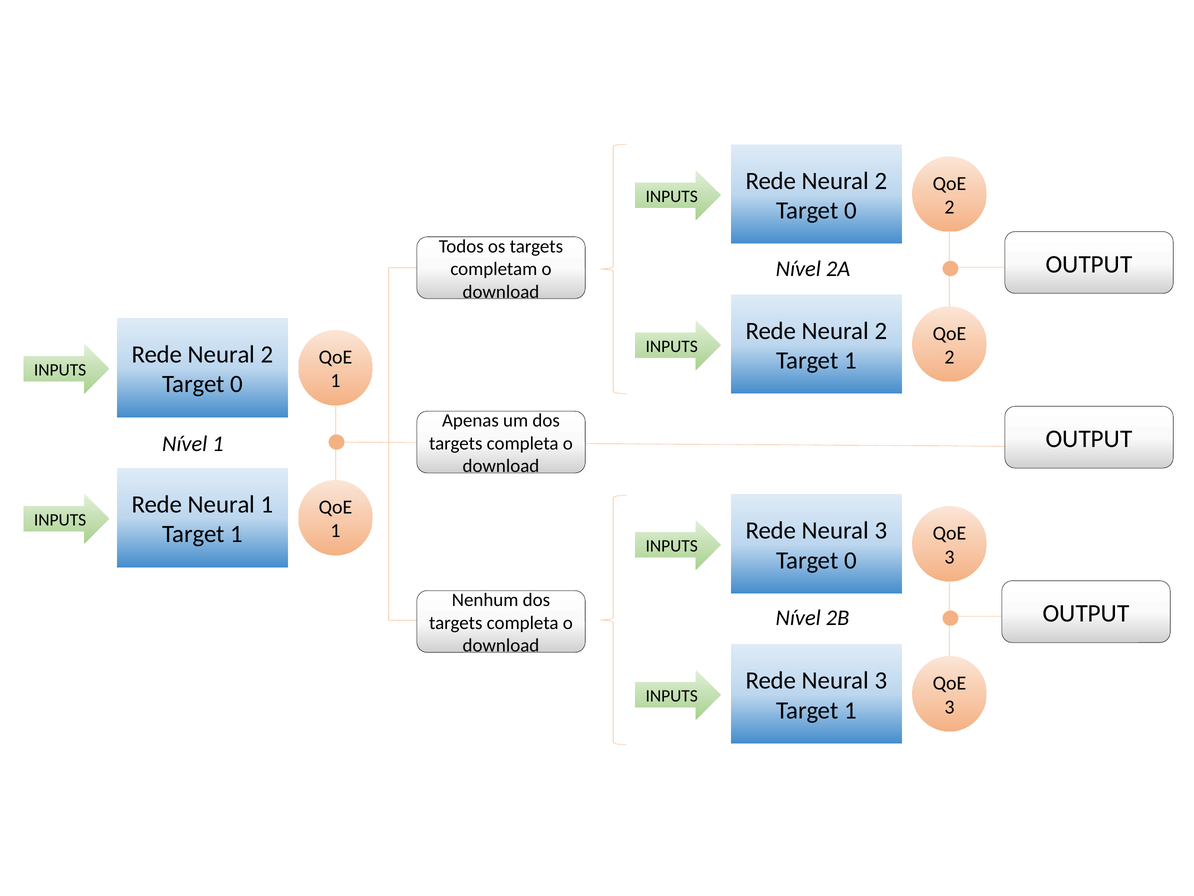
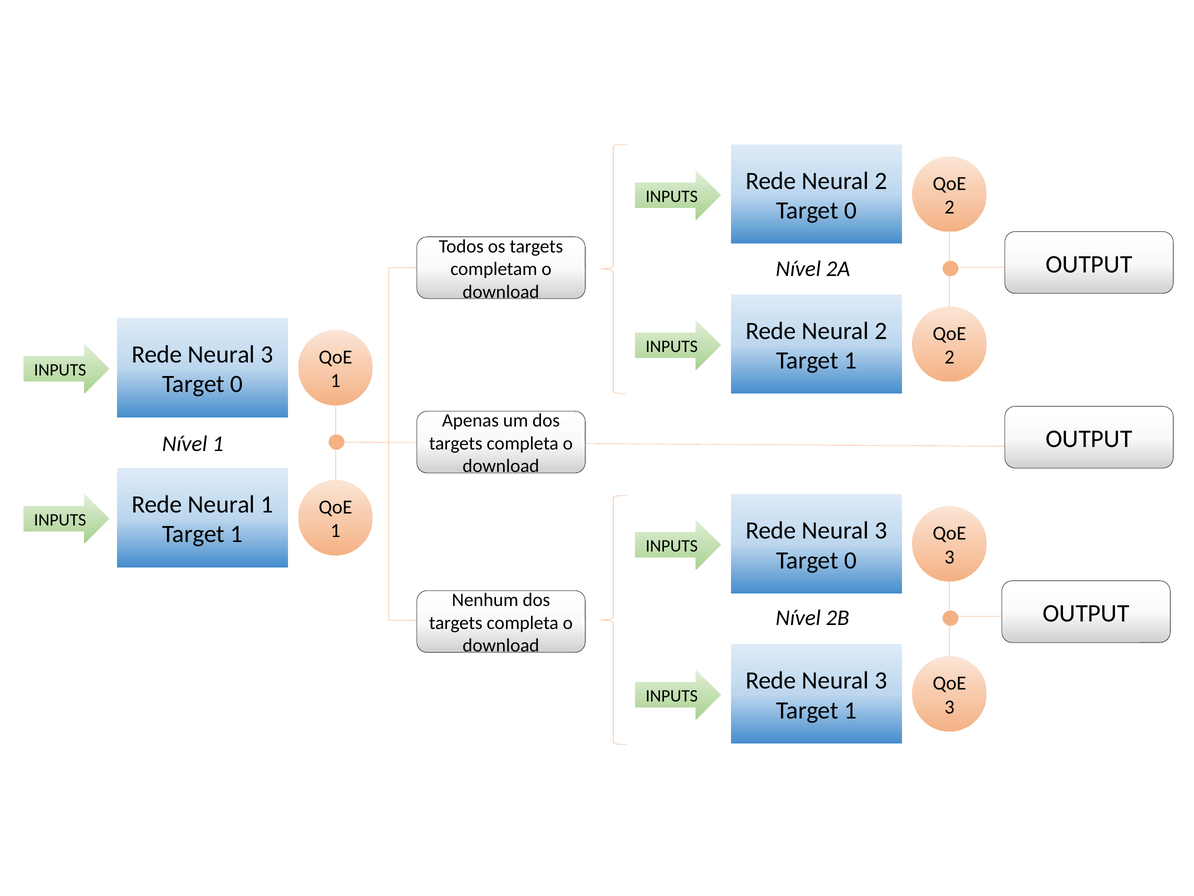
2: 2 -> 3 (267, 354)
